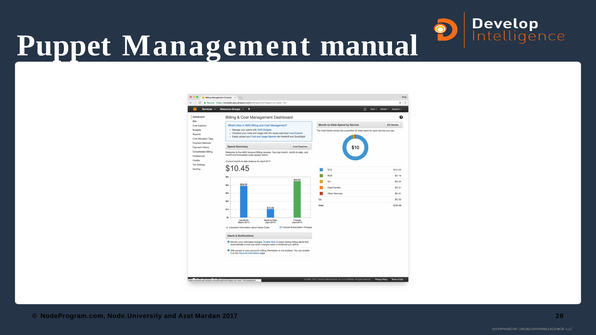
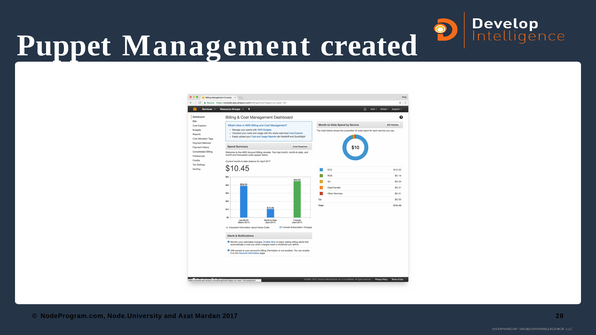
manual: manual -> created (369, 46)
